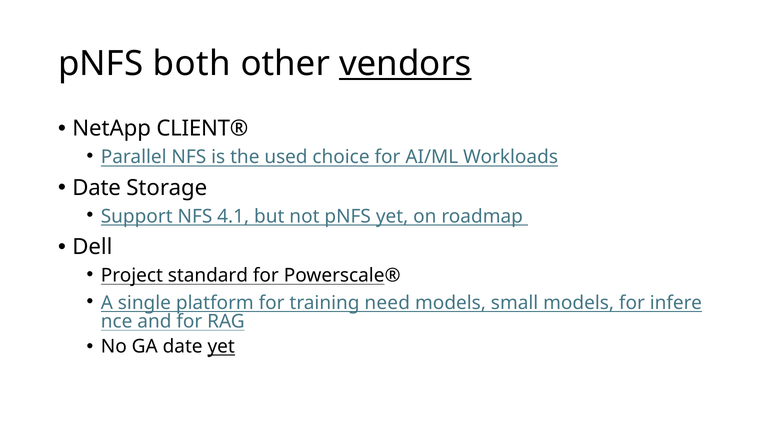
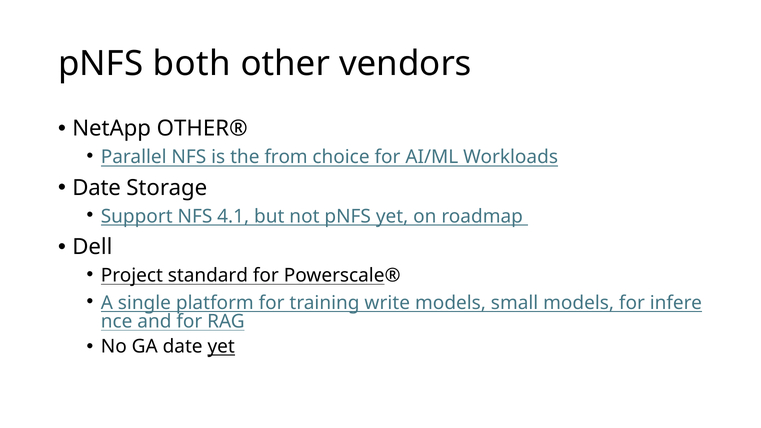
vendors underline: present -> none (405, 64)
CLIENT®: CLIENT® -> OTHER® (202, 129)
used: used -> from (286, 157)
need: need -> write (387, 303)
